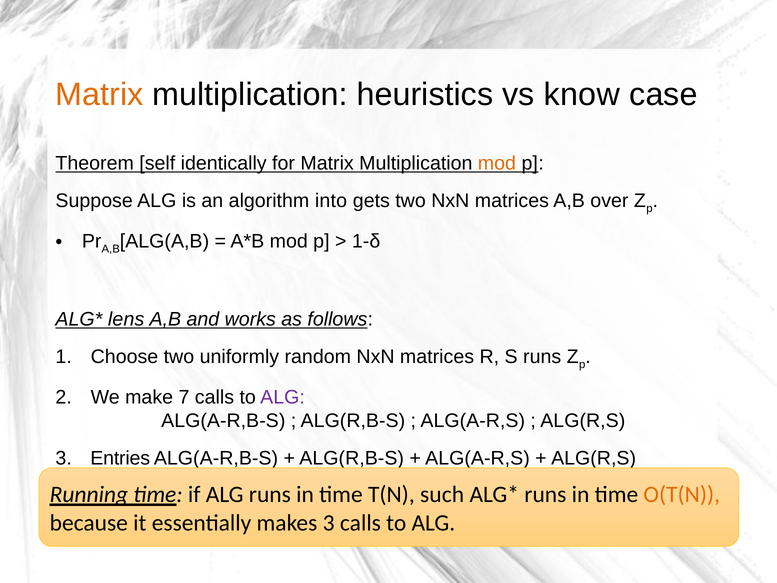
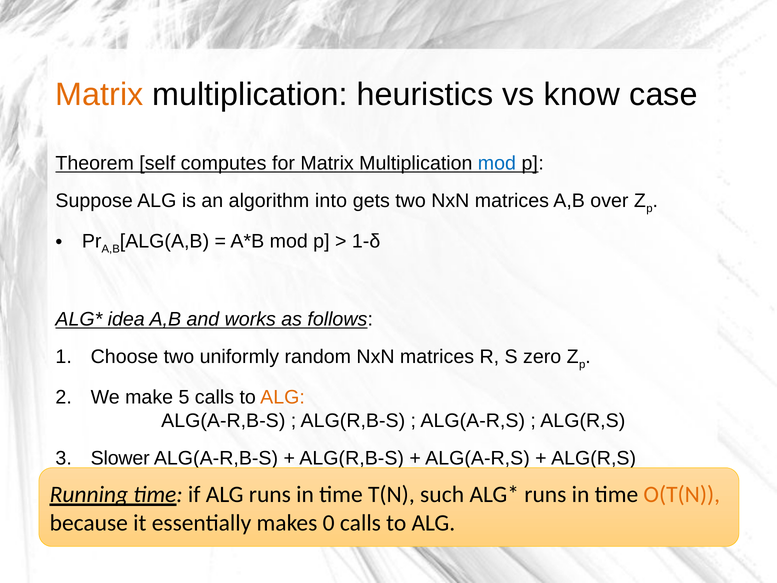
identically: identically -> computes (224, 163)
mod colour: orange -> blue (497, 163)
lens: lens -> idea (126, 319)
S runs: runs -> zero (542, 357)
7: 7 -> 5 (184, 397)
ALG colour: purple -> orange (283, 397)
Entries: Entries -> Slower (120, 458)
makes 3: 3 -> 0 (329, 523)
